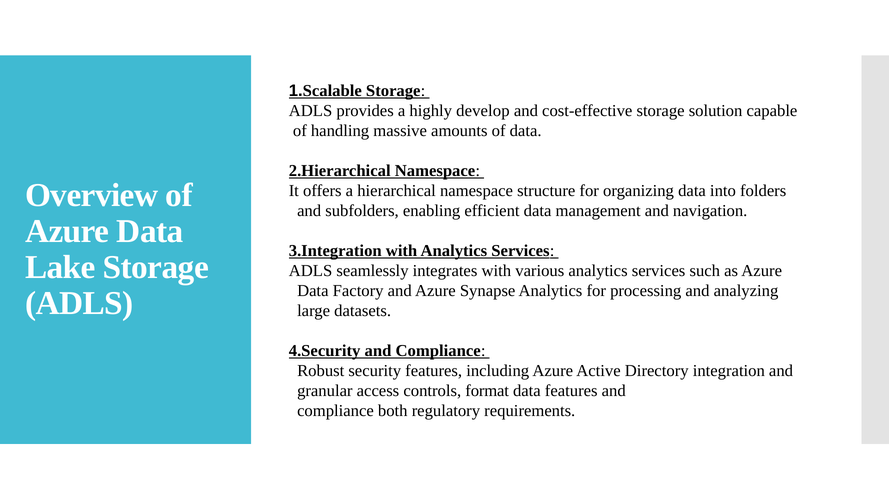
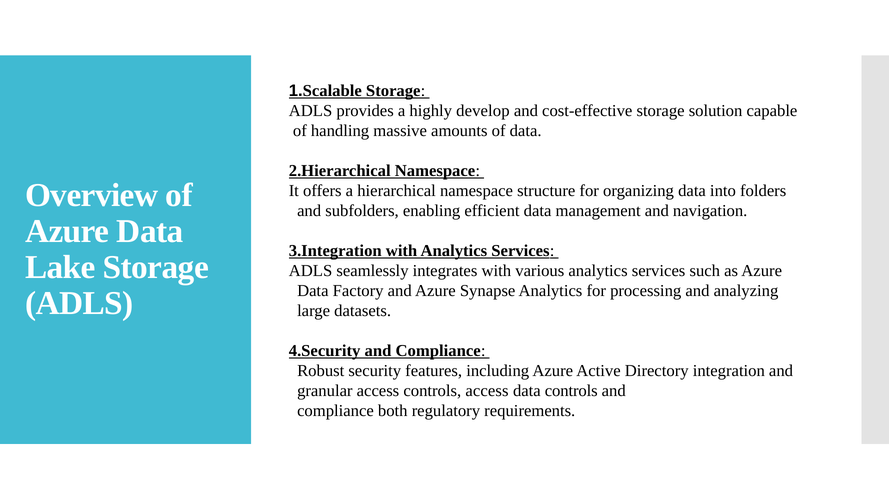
controls format: format -> access (487, 391)
data features: features -> controls (571, 391)
